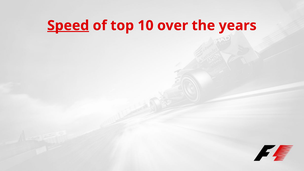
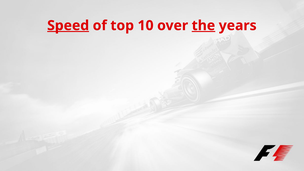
the underline: none -> present (203, 26)
